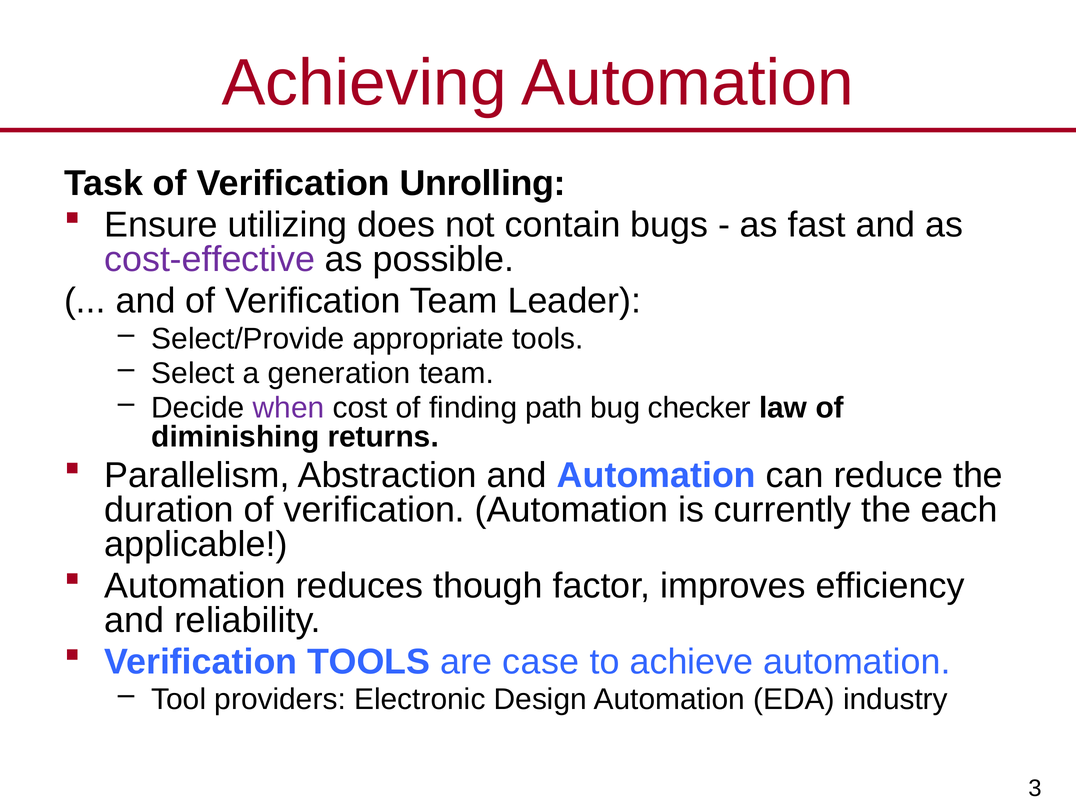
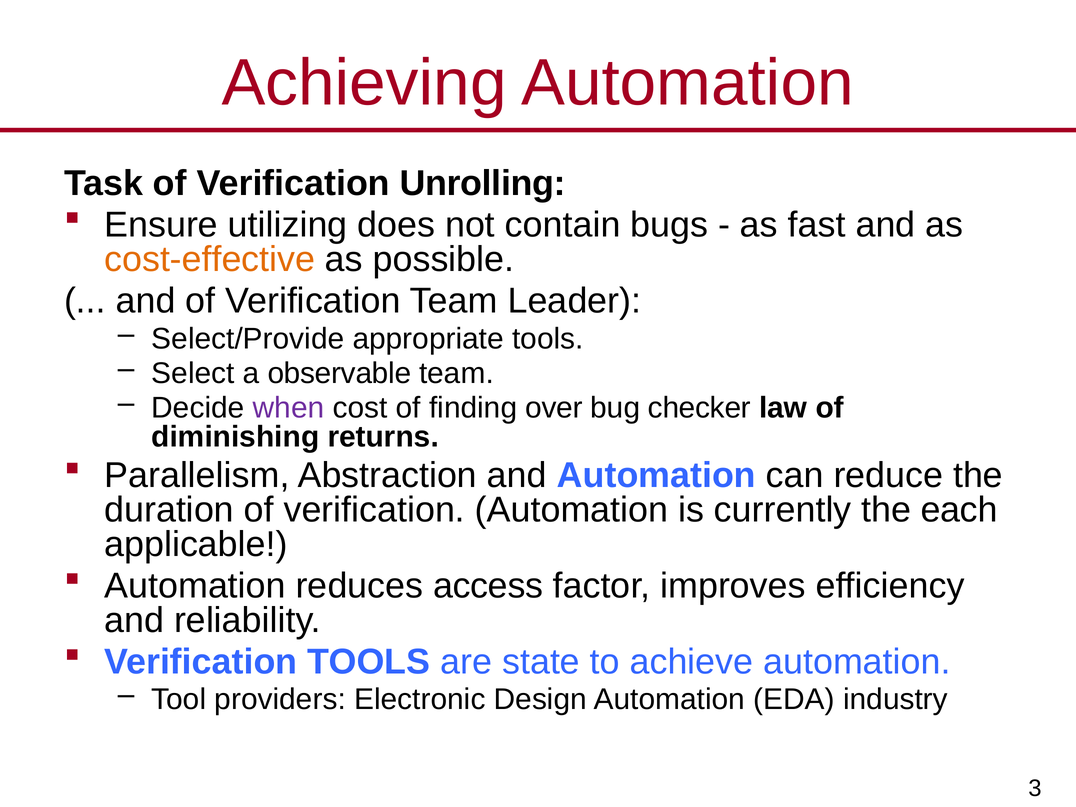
cost-effective colour: purple -> orange (210, 259)
generation: generation -> observable (339, 373)
path: path -> over (554, 408)
though: though -> access (488, 586)
case: case -> state (541, 662)
